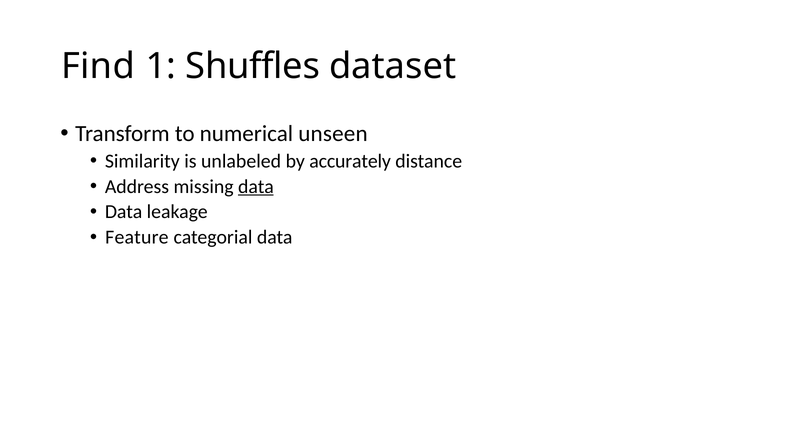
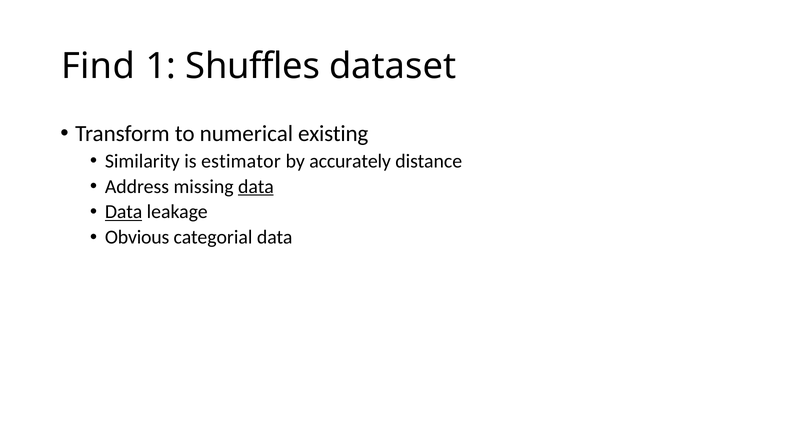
unseen: unseen -> existing (333, 134)
unlabeled: unlabeled -> estimator (241, 161)
Data underline: none -> present (124, 212)
Feature: Feature -> Obvious (137, 238)
